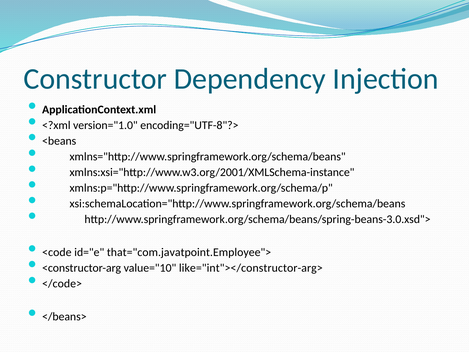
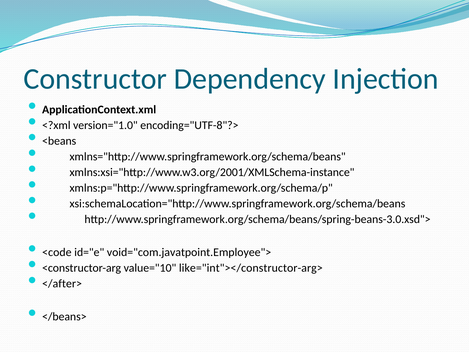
that="com.javatpoint.Employee">: that="com.javatpoint.Employee"> -> void="com.javatpoint.Employee"> (189, 252)
</code>: </code> -> </after> (62, 283)
